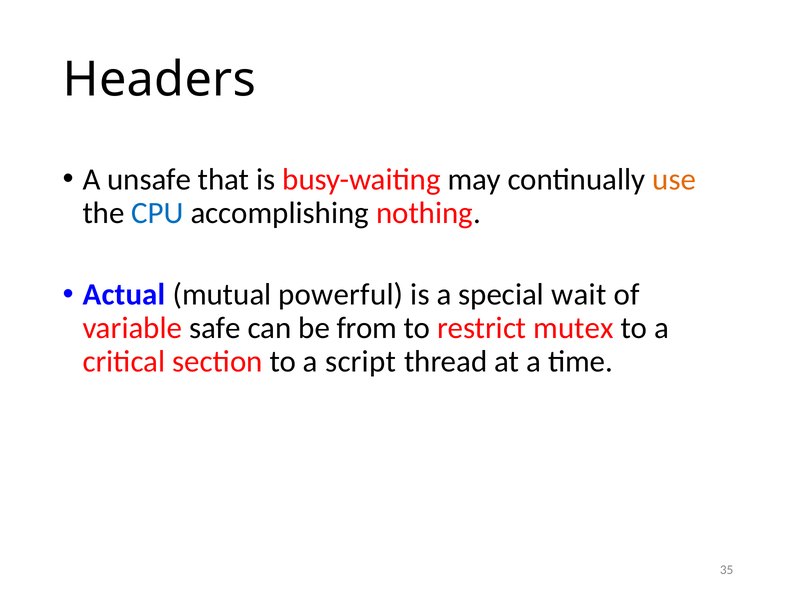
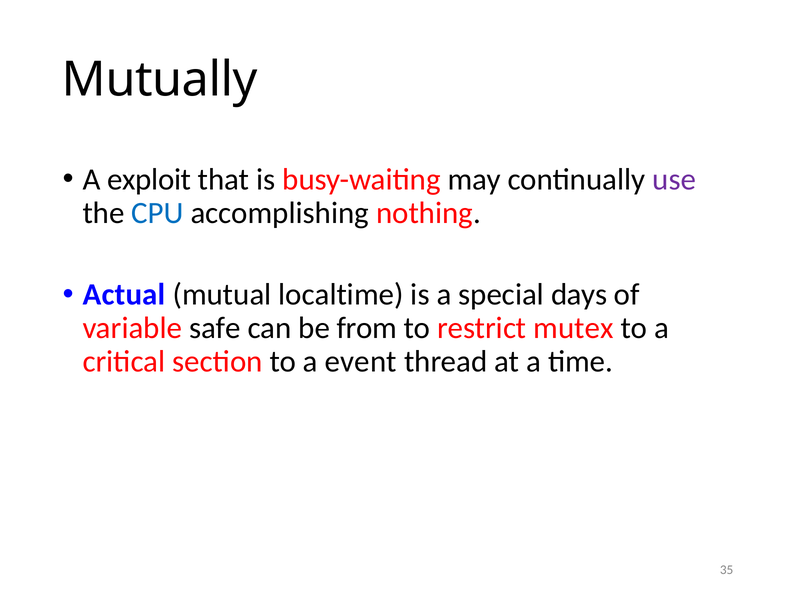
Headers: Headers -> Mutually (160, 80)
unsafe: unsafe -> exploit (149, 179)
use colour: orange -> purple (674, 179)
powerful: powerful -> localtime (341, 295)
wait: wait -> days (579, 295)
script: script -> event (361, 361)
